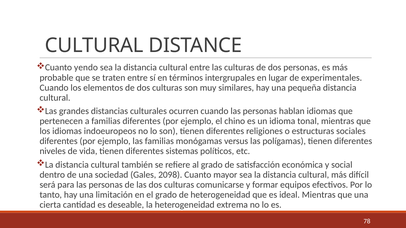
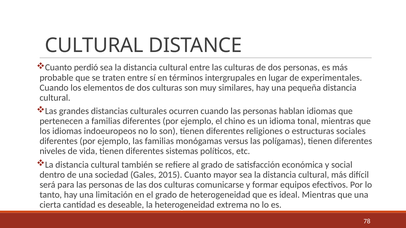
yendo: yendo -> perdió (86, 68)
2098: 2098 -> 2015 (170, 175)
